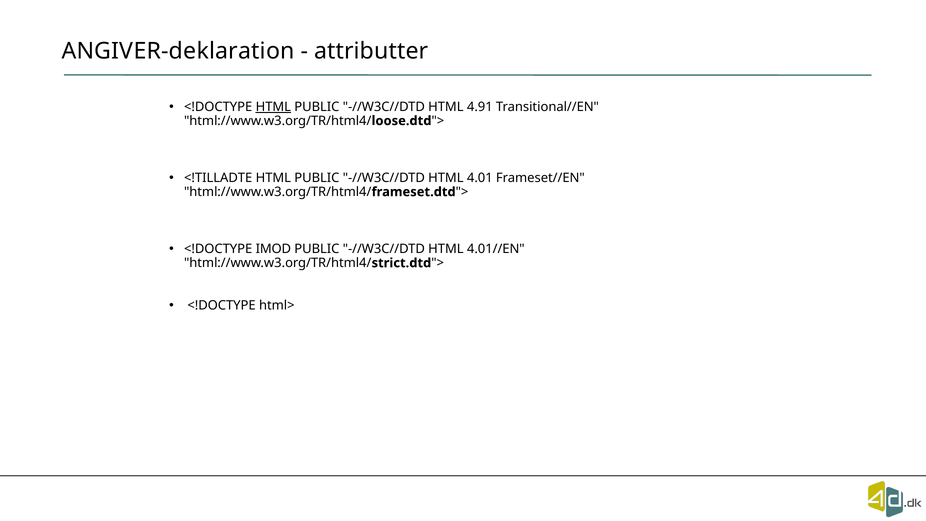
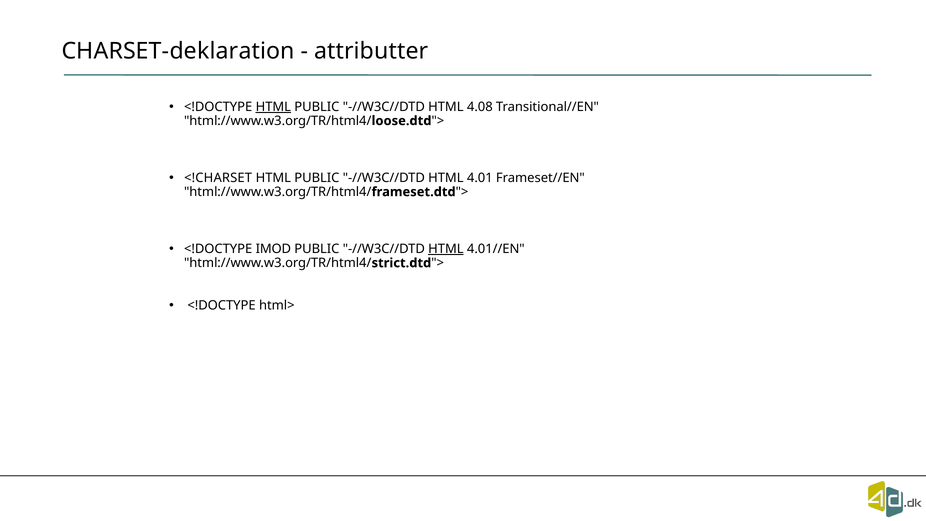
ANGIVER-deklaration: ANGIVER-deklaration -> CHARSET-deklaration (178, 51)
4.91: 4.91 -> 4.08 (480, 107)
<!TILLADTE: <!TILLADTE -> <!CHARSET (218, 178)
HTML underline: none -> present (446, 249)
